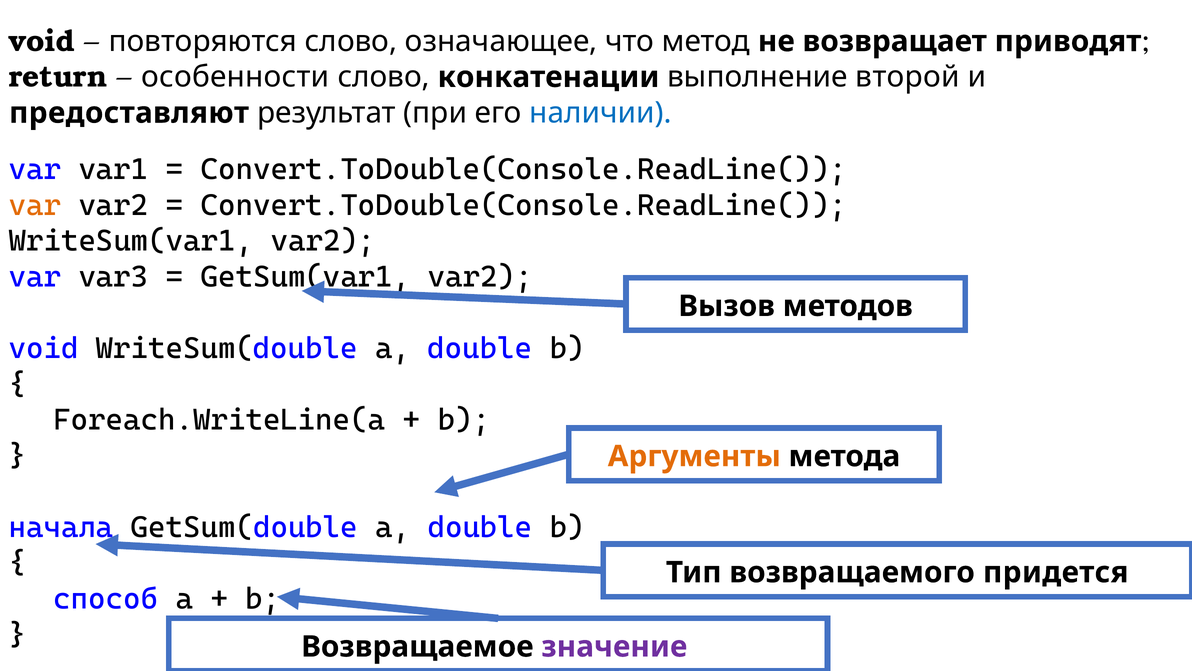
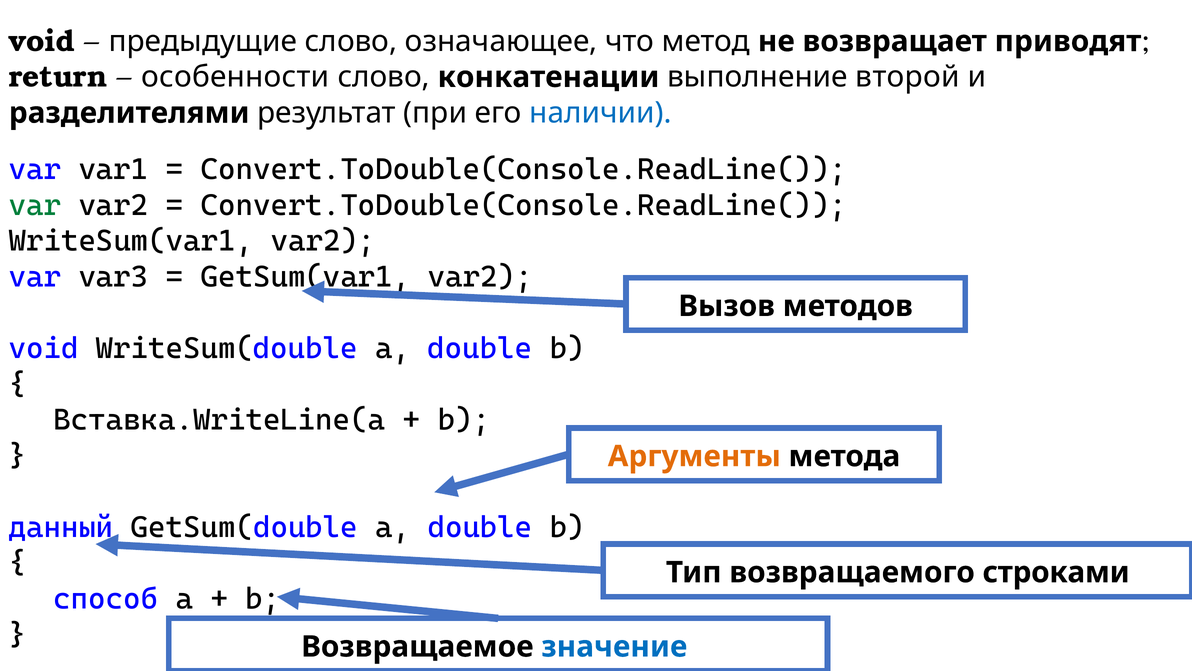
повторяются: повторяются -> предыдущие (203, 41)
предоставляют: предоставляют -> разделителями (129, 113)
var colour: orange -> green (35, 205)
Foreach.WriteLine(a: Foreach.WriteLine(a -> Вставка.WriteLine(a (219, 420)
начала: начала -> данный (61, 527)
придется: придется -> строками (1056, 572)
значение colour: purple -> blue (614, 646)
